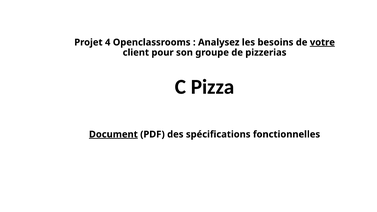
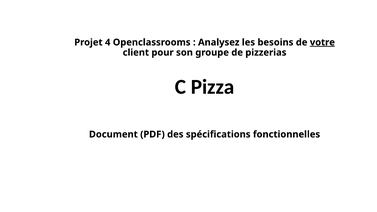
Document underline: present -> none (113, 134)
